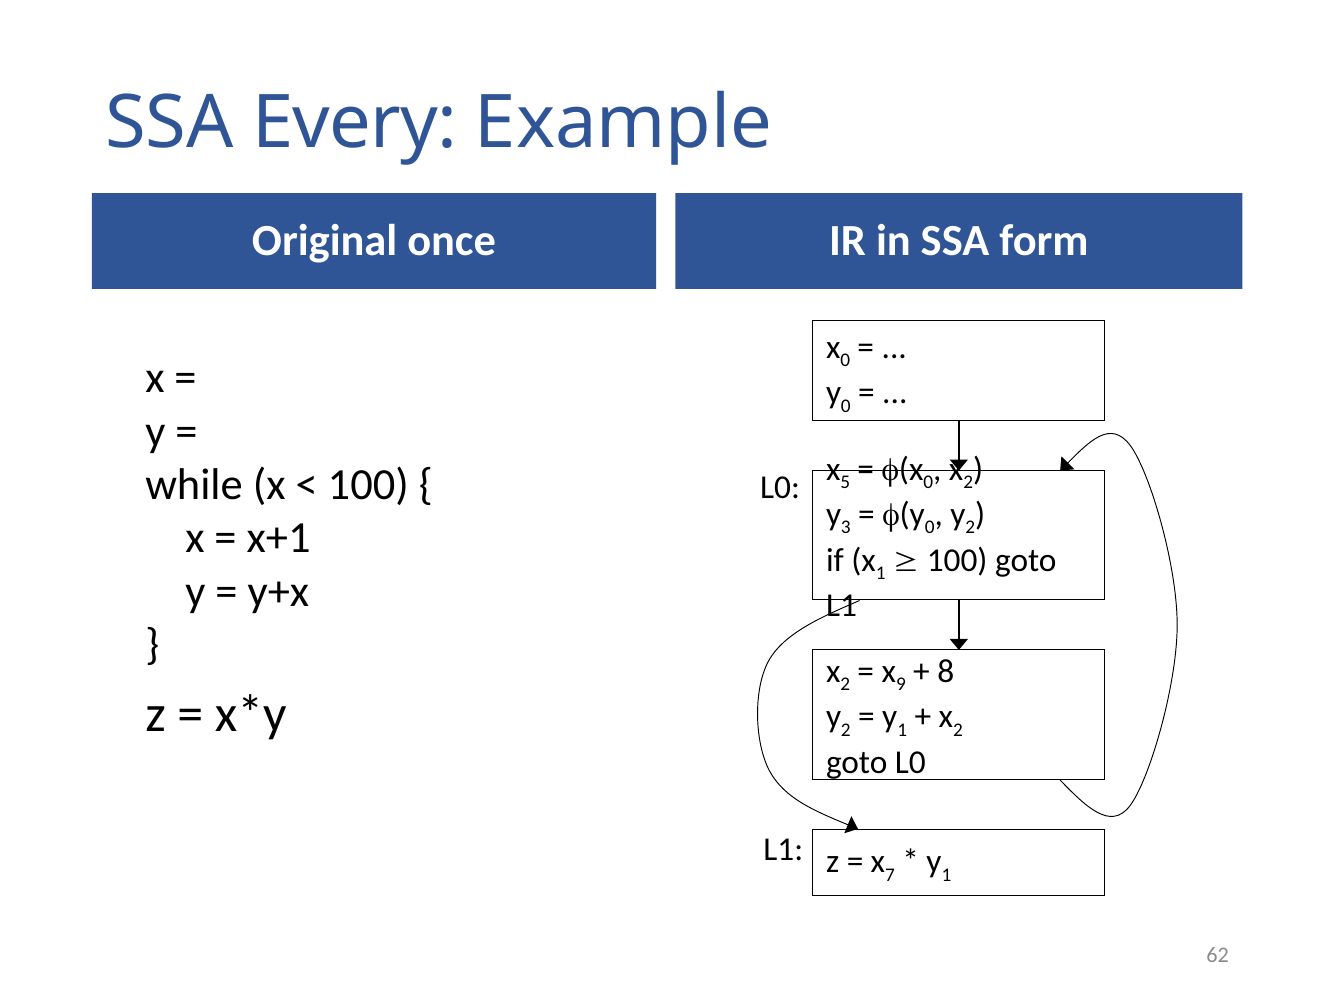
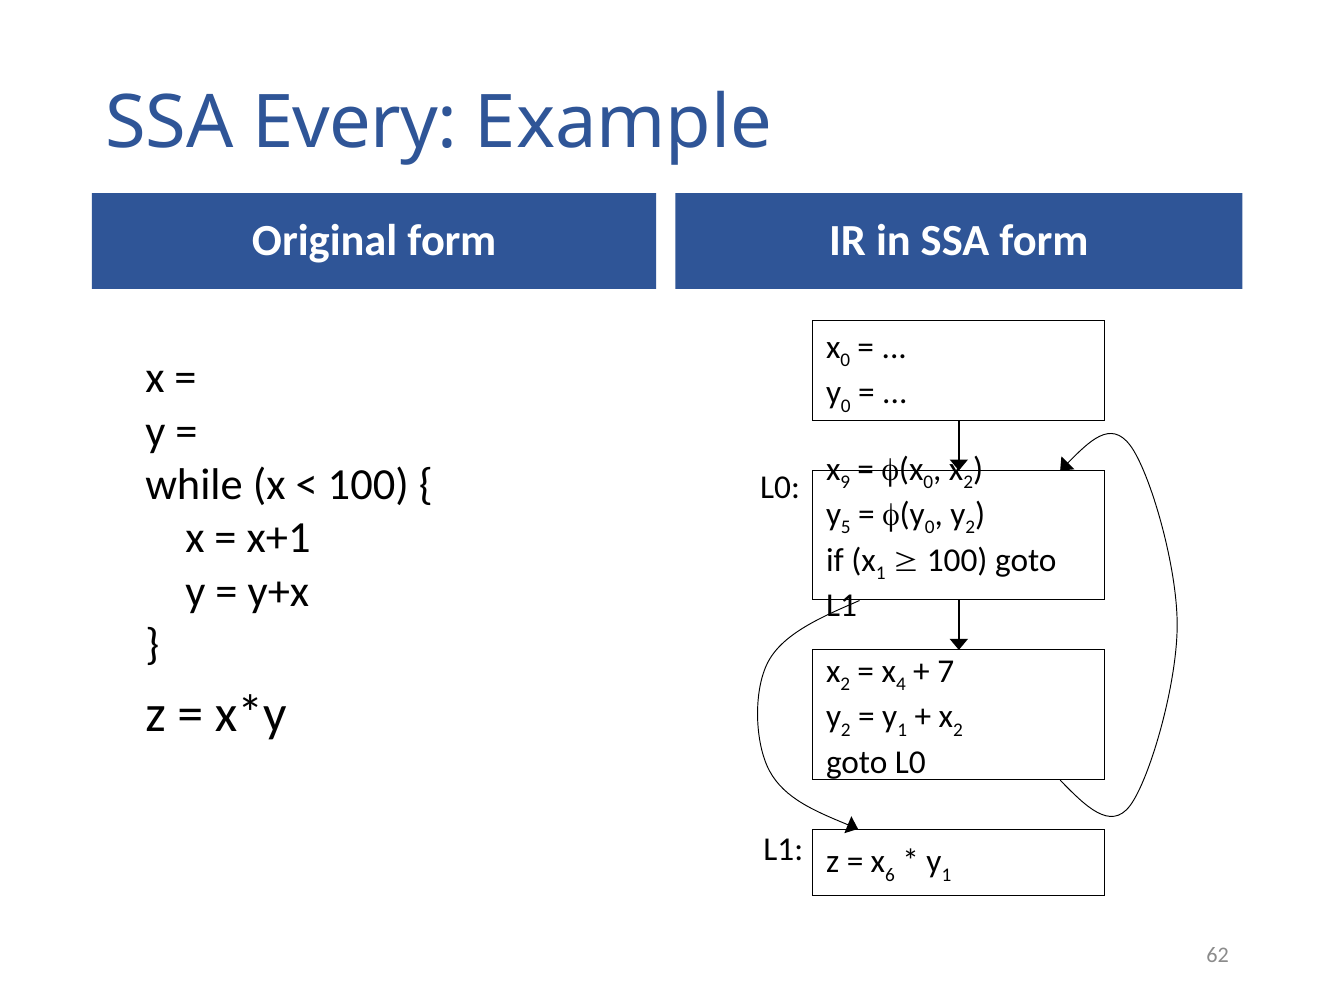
Original once: once -> form (452, 241)
5: 5 -> 9 (845, 482)
3: 3 -> 5 (846, 528)
9: 9 -> 4 (901, 685)
8: 8 -> 7 (946, 672)
7: 7 -> 6 (890, 875)
